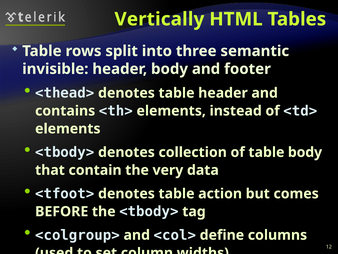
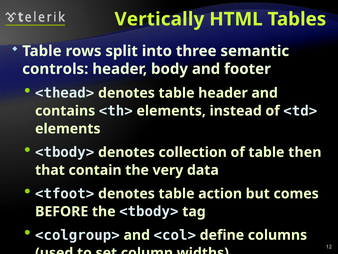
invisible: invisible -> controls (55, 69)
table body: body -> then (305, 152)
